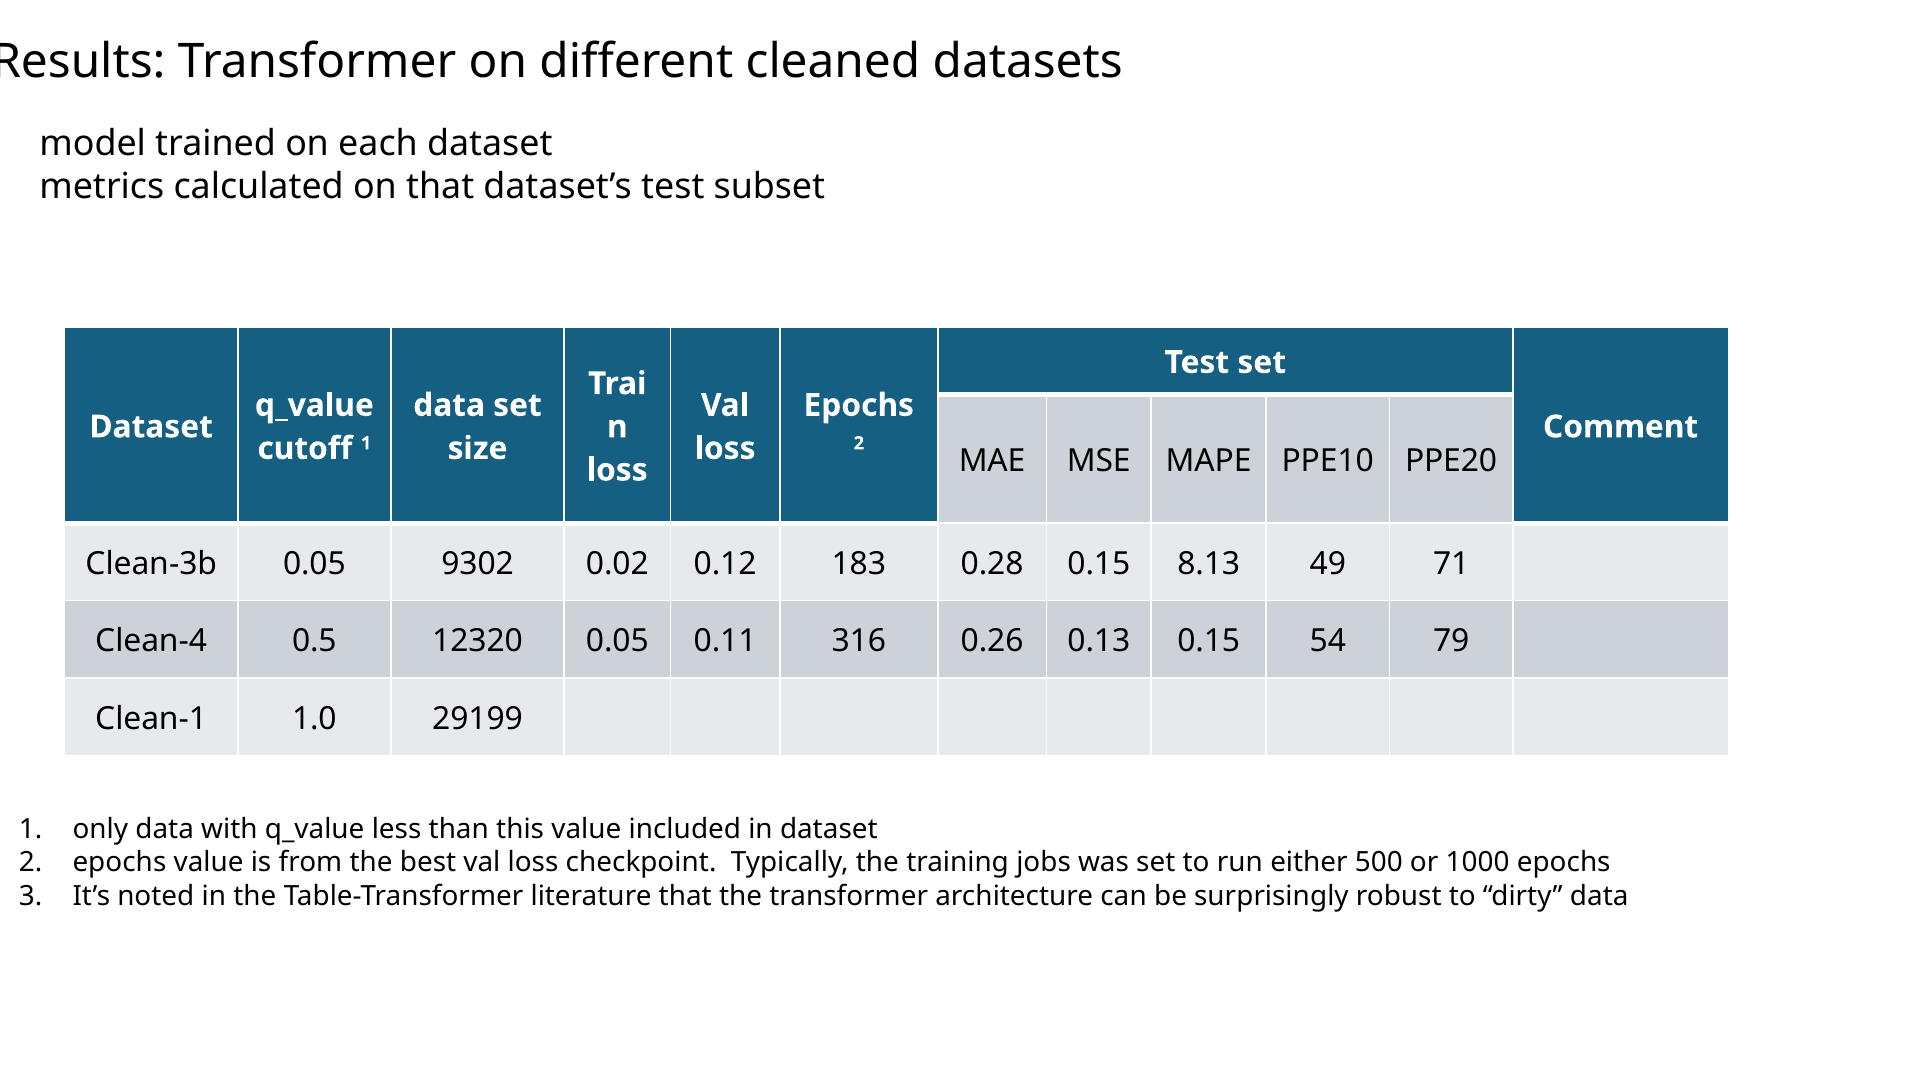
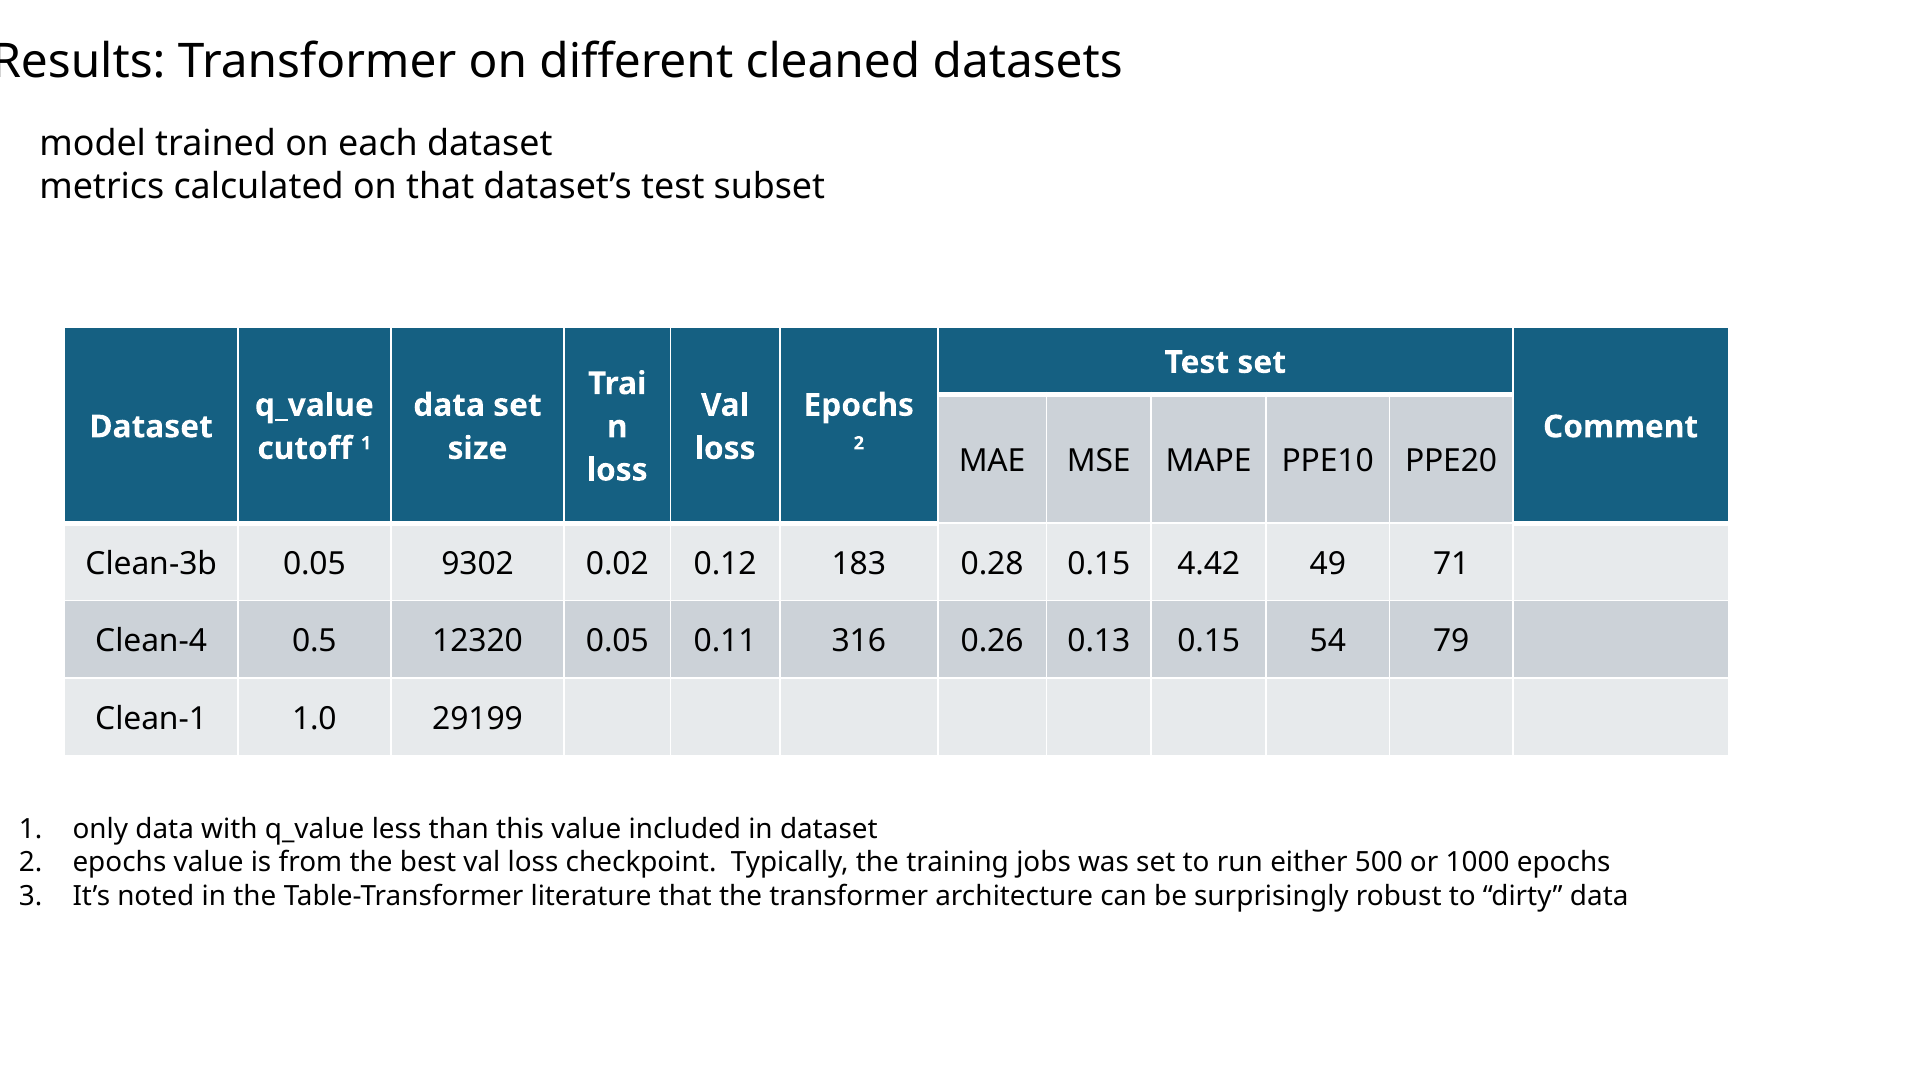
8.13: 8.13 -> 4.42 (1209, 564)
